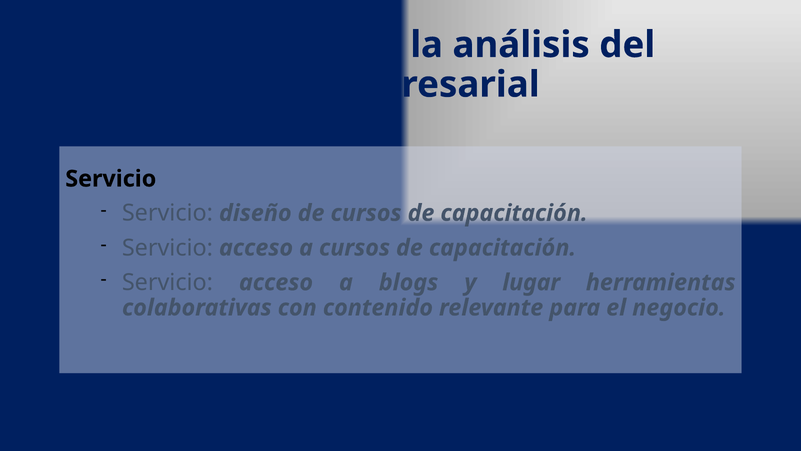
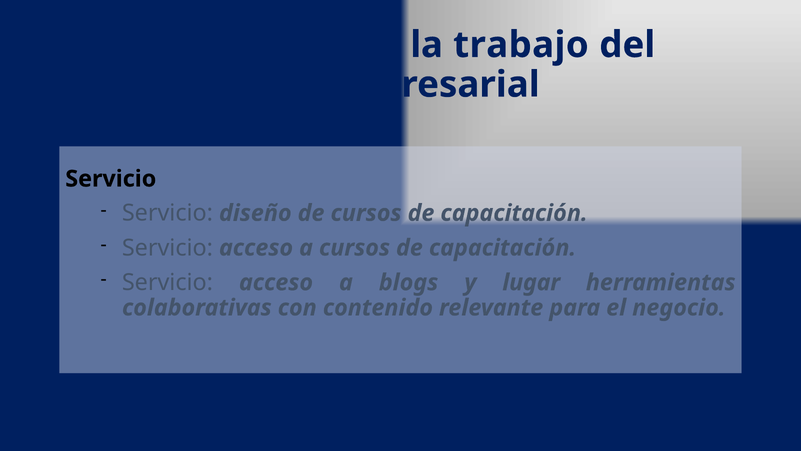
análisis: análisis -> trabajo (521, 45)
